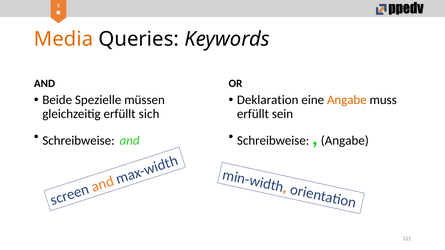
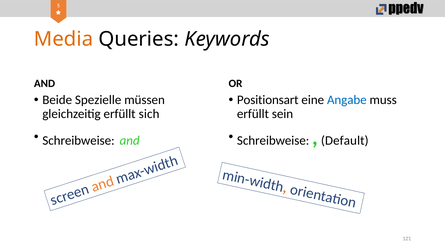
Deklaration: Deklaration -> Positionsart (268, 100)
Angabe colour: orange -> blue (347, 100)
Angabe: Angabe -> Default (345, 141)
